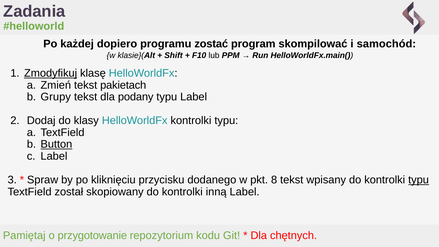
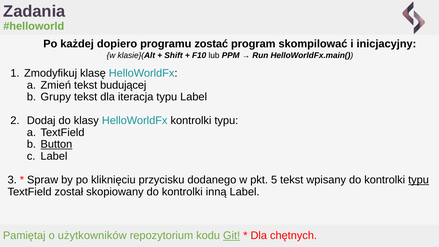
samochód: samochód -> inicjacyjny (386, 44)
Zmodyfikuj underline: present -> none (51, 73)
pakietach: pakietach -> budującej (123, 85)
podany: podany -> iteracja (136, 97)
8: 8 -> 5 (274, 180)
przygotowanie: przygotowanie -> użytkowników (92, 235)
Git underline: none -> present (232, 235)
